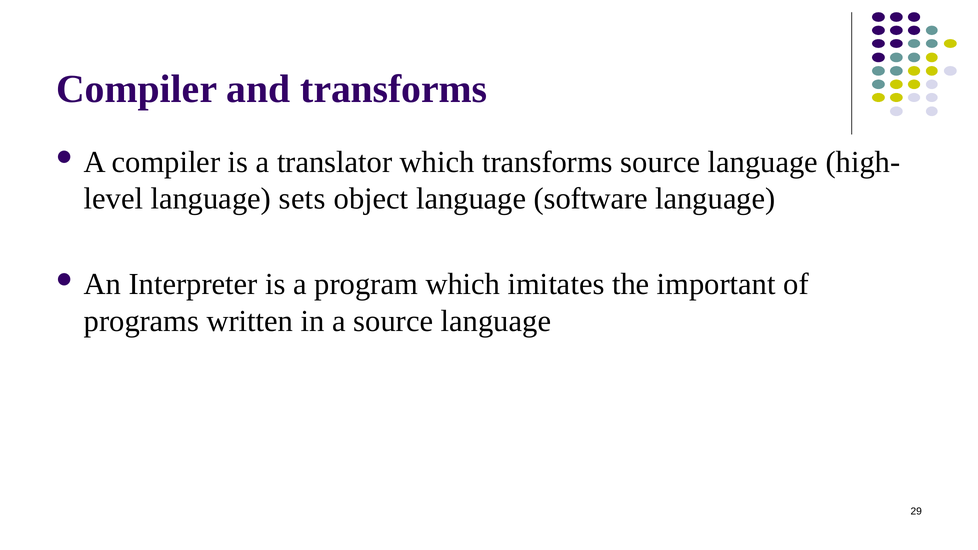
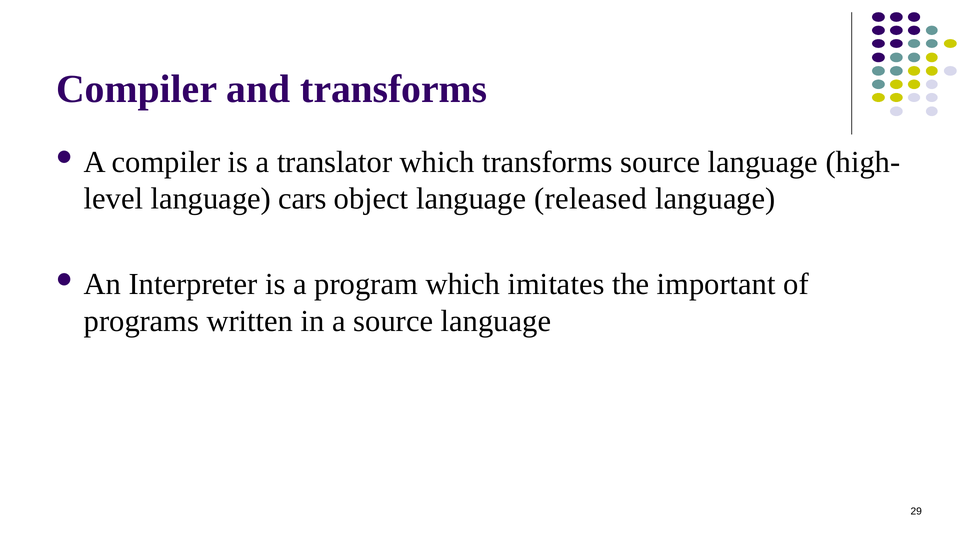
sets: sets -> cars (303, 199)
software: software -> released (591, 199)
